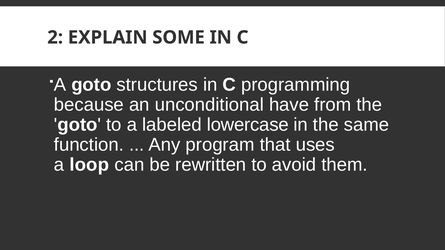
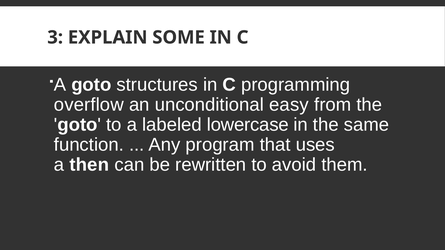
2: 2 -> 3 (55, 37)
because: because -> overflow (89, 105)
have: have -> easy (289, 105)
loop: loop -> then (89, 165)
